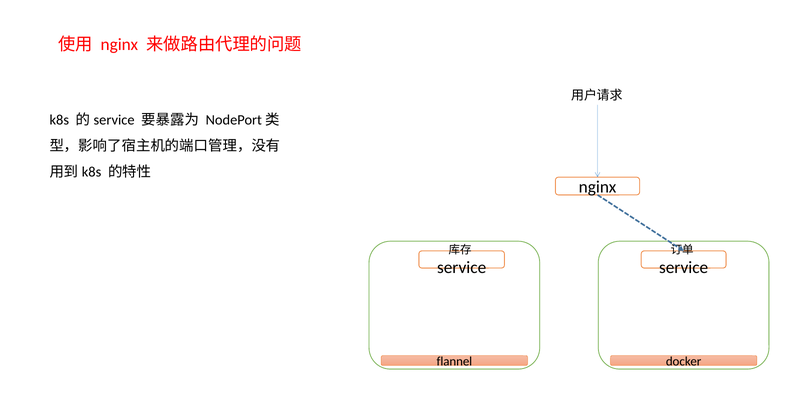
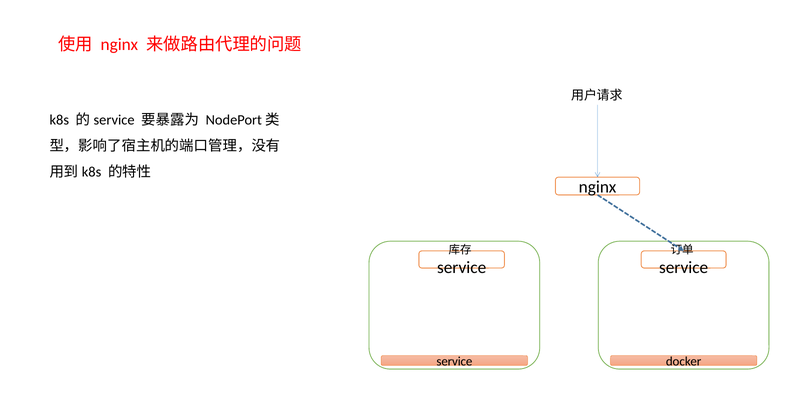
flannel: flannel -> service (454, 362)
